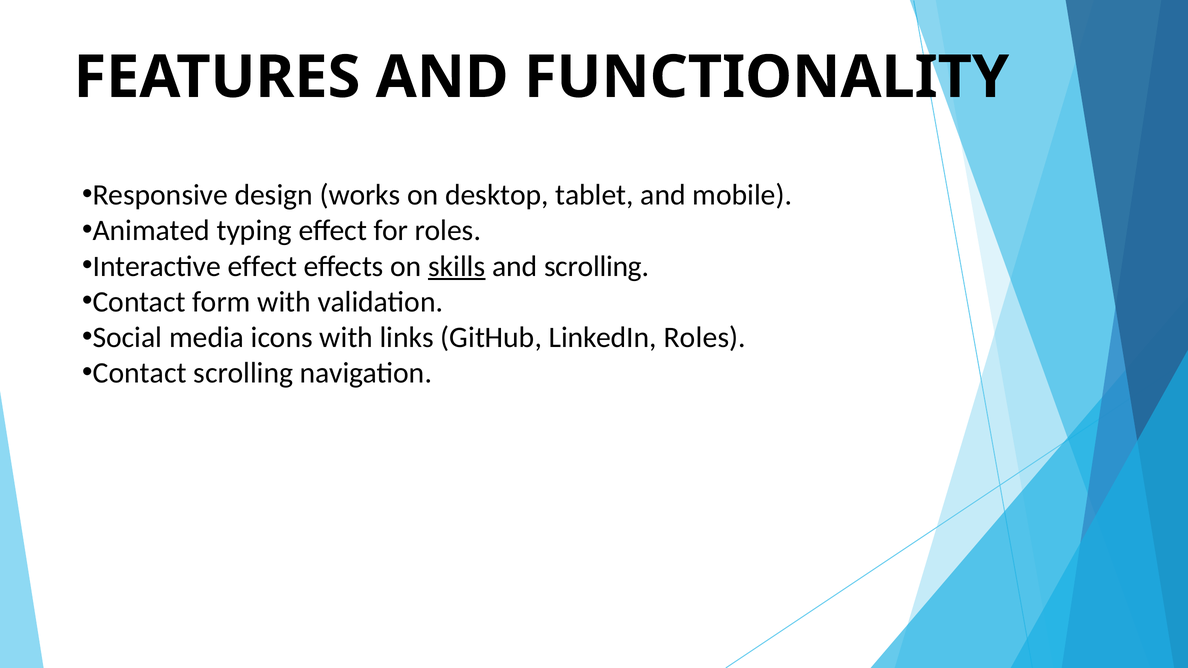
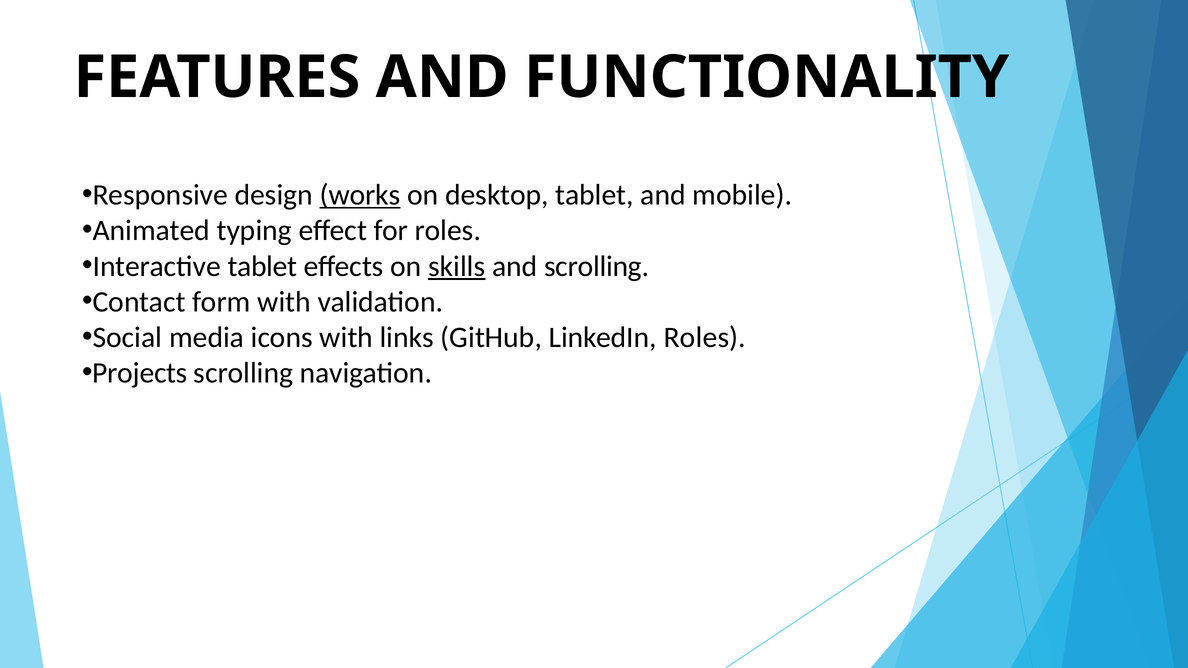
works underline: none -> present (360, 195)
Interactive effect: effect -> tablet (262, 266)
Contact: Contact -> Projects (140, 373)
